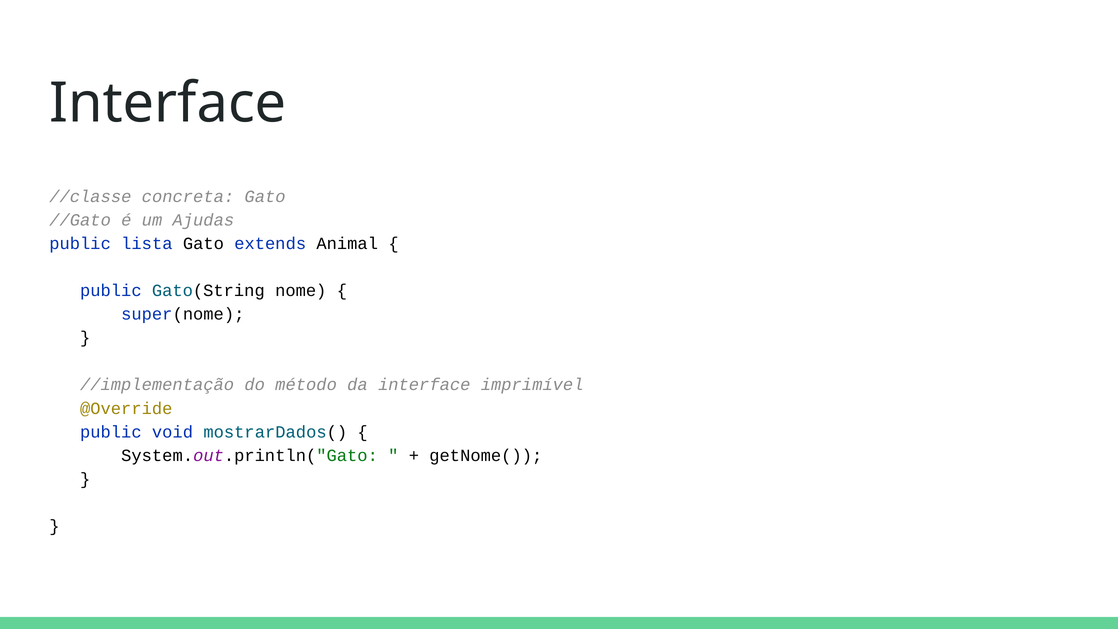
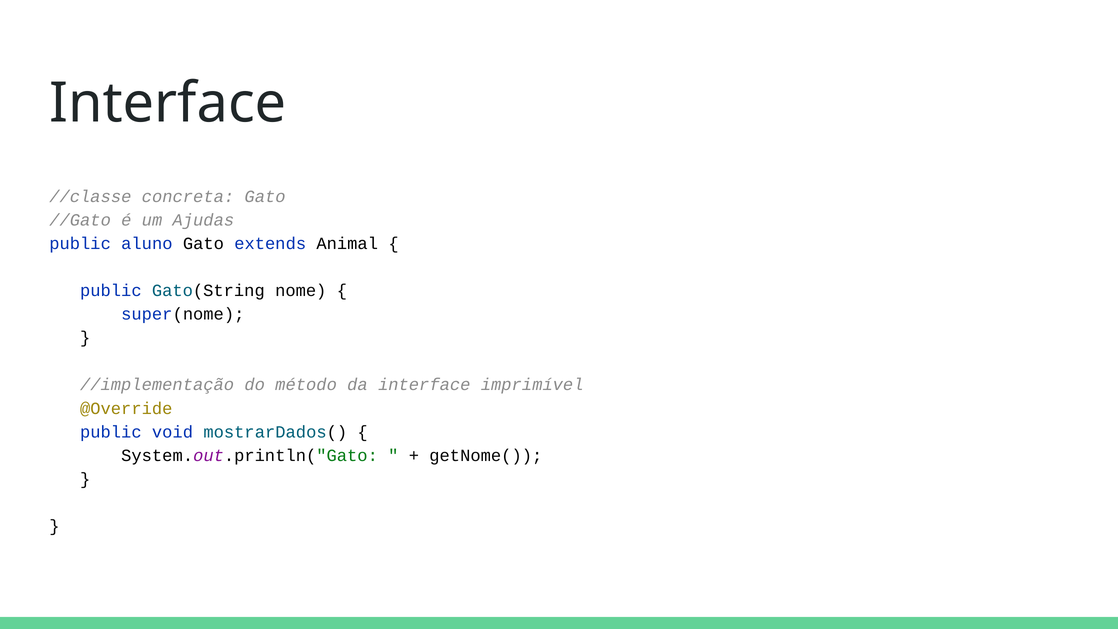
lista: lista -> aluno (147, 243)
